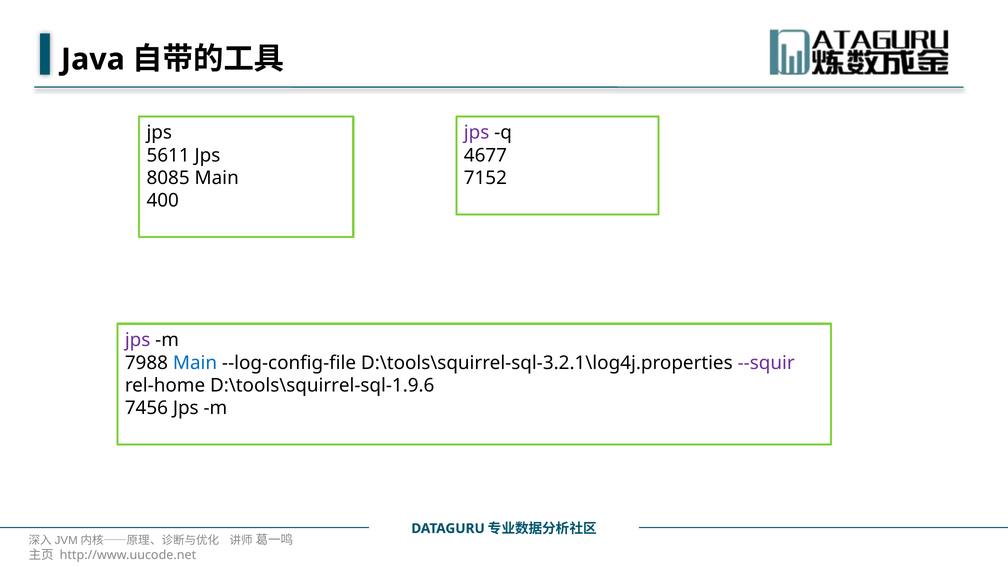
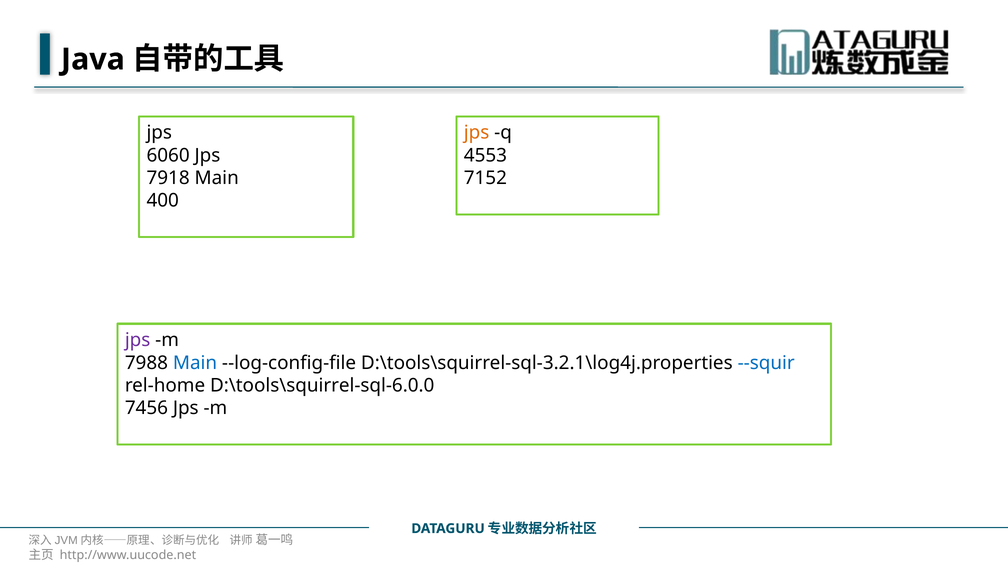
jps colour: purple -> orange (477, 133)
5611: 5611 -> 6060 (168, 155)
4677: 4677 -> 4553 (485, 155)
8085: 8085 -> 7918 (168, 178)
--squir colour: purple -> blue (766, 363)
D:\tools\squirrel-sql-1.9.6: D:\tools\squirrel-sql-1.9.6 -> D:\tools\squirrel-sql-6.0.0 (322, 385)
